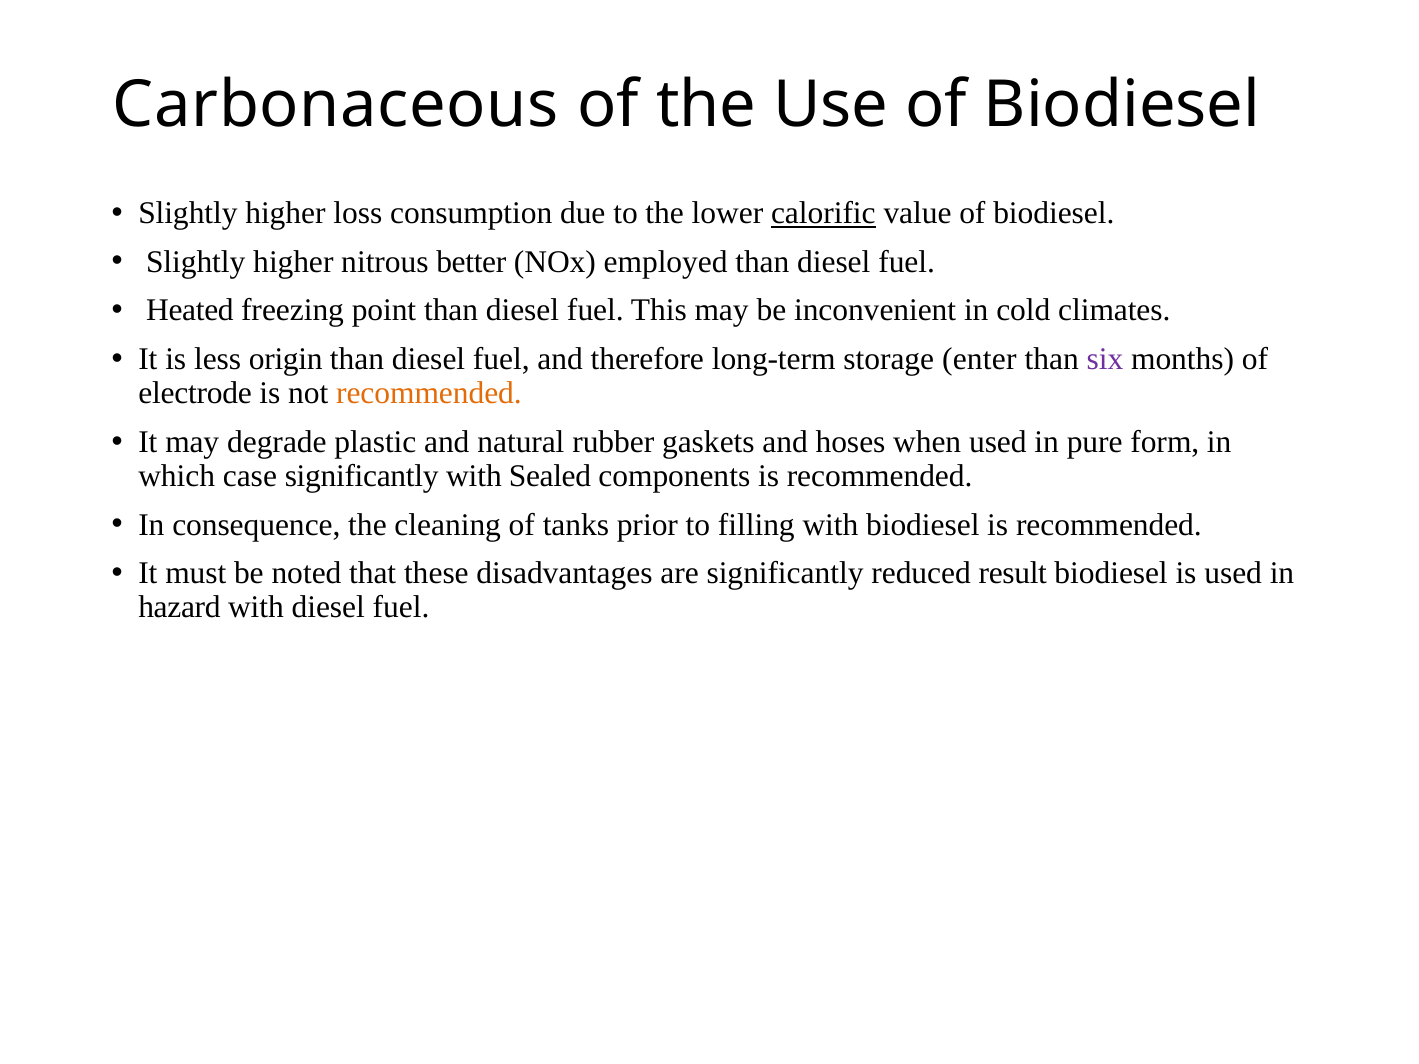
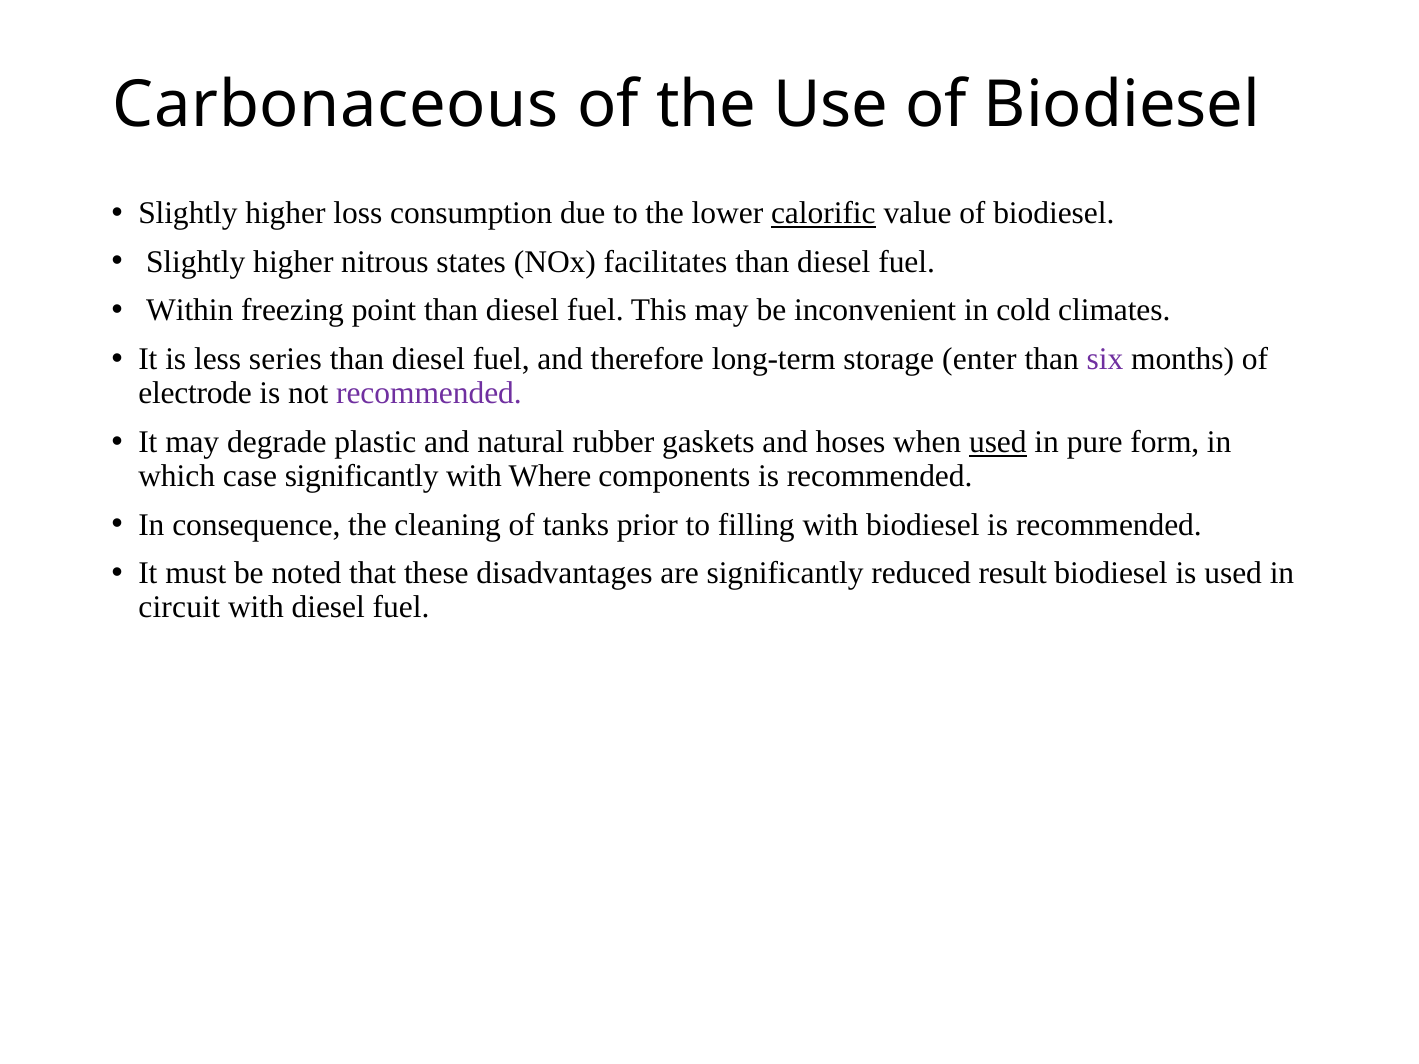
better: better -> states (471, 262)
employed: employed -> facilitates (666, 262)
Heated: Heated -> Within (190, 311)
origin: origin -> series (285, 359)
recommended colour: orange -> purple (429, 393)
used underline: none -> present (998, 442)
Sealed: Sealed -> Where (550, 476)
hazard: hazard -> circuit (179, 608)
